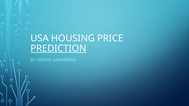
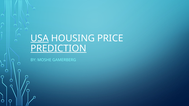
USA underline: none -> present (40, 38)
